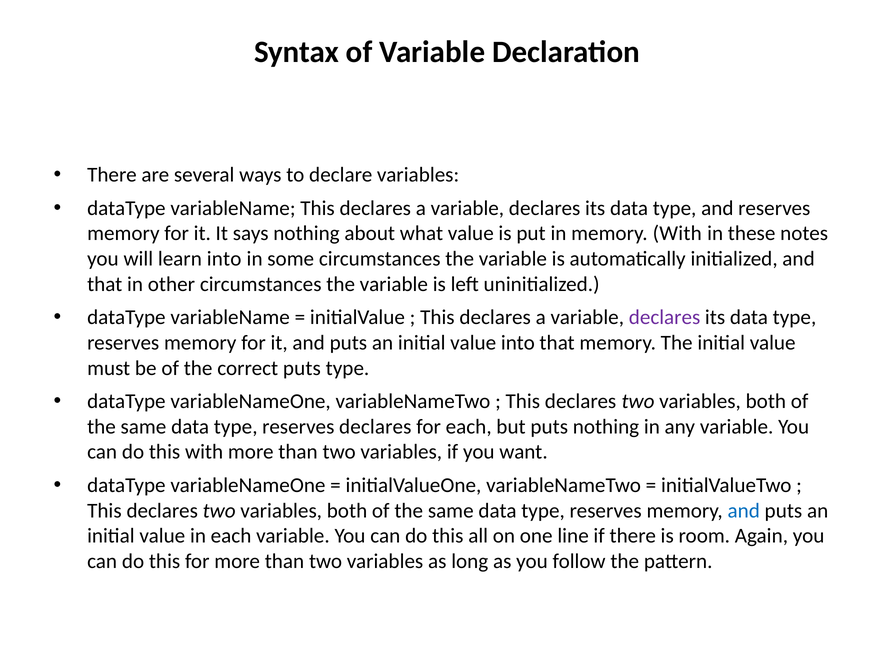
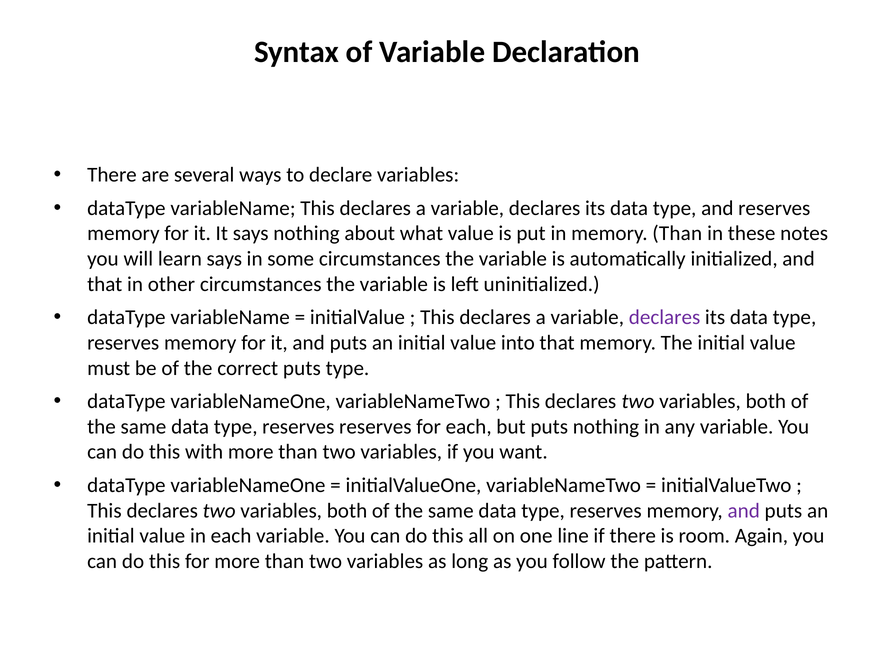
memory With: With -> Than (677, 234)
learn into: into -> says (224, 259)
reserves declares: declares -> reserves (375, 427)
and colour: blue -> purple (744, 511)
